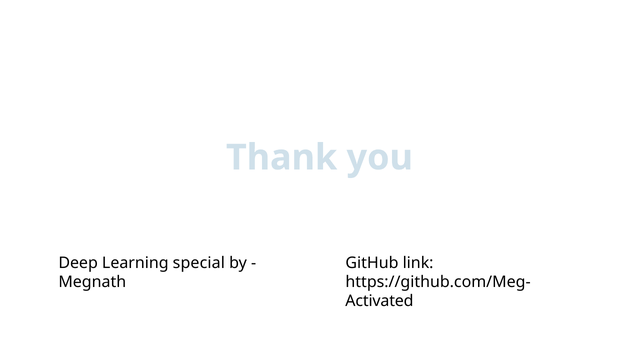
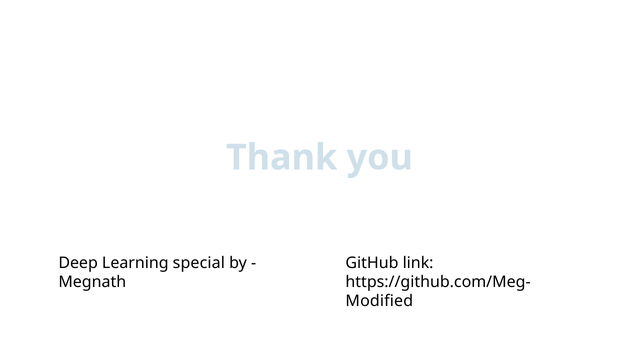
Activated: Activated -> Modified (379, 302)
